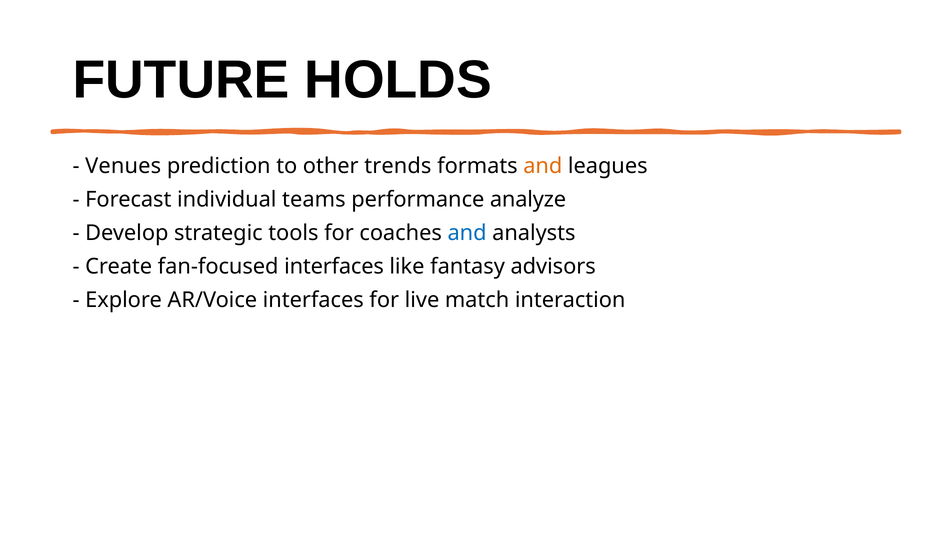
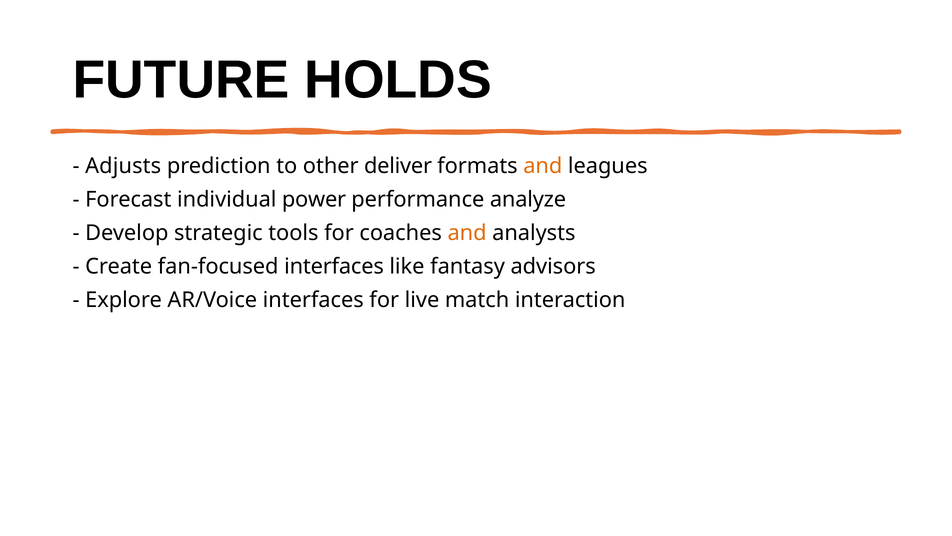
Venues: Venues -> Adjusts (123, 166)
trends: trends -> deliver (398, 166)
teams: teams -> power (314, 199)
and colour: blue -> orange (467, 233)
